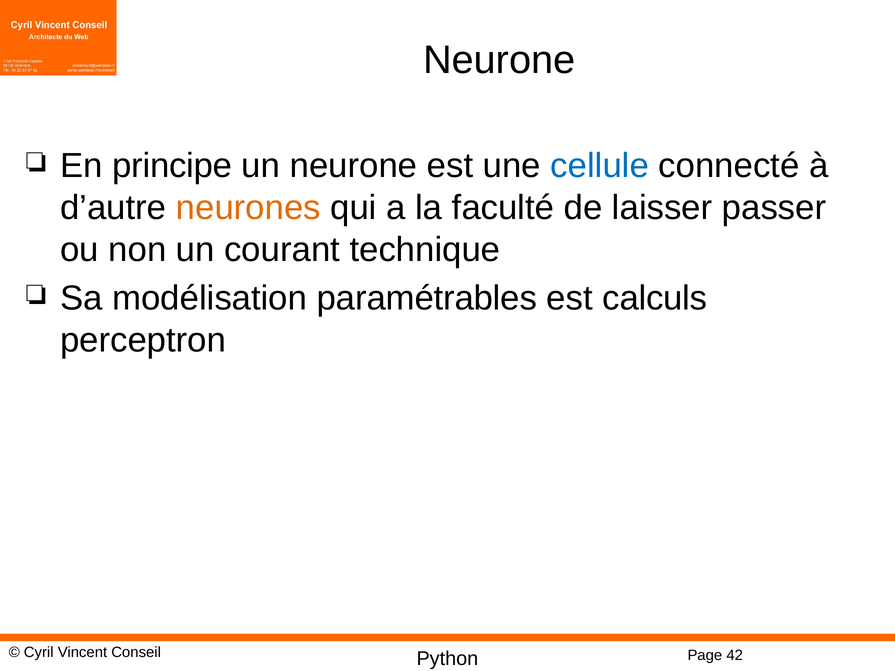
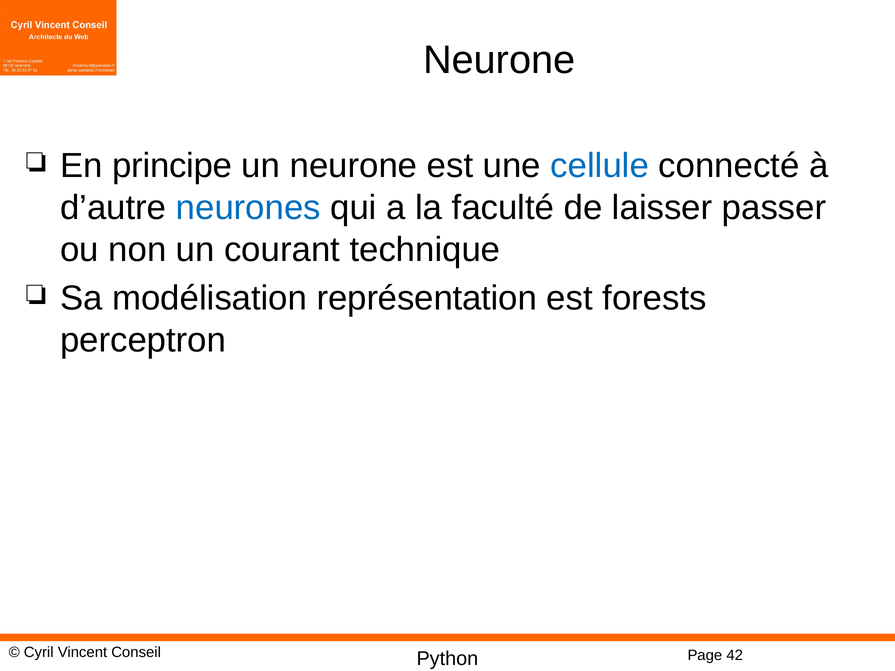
neurones colour: orange -> blue (248, 208)
paramétrables: paramétrables -> représentation (427, 298)
calculs: calculs -> forests (655, 298)
